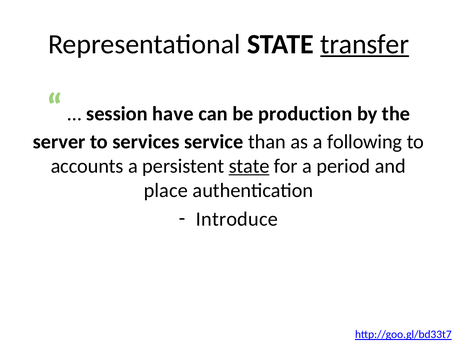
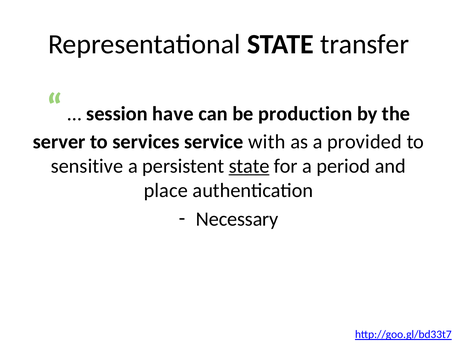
transfer underline: present -> none (365, 44)
than: than -> with (267, 142)
following: following -> provided (364, 142)
accounts: accounts -> sensitive (87, 166)
Introduce: Introduce -> Necessary (237, 219)
